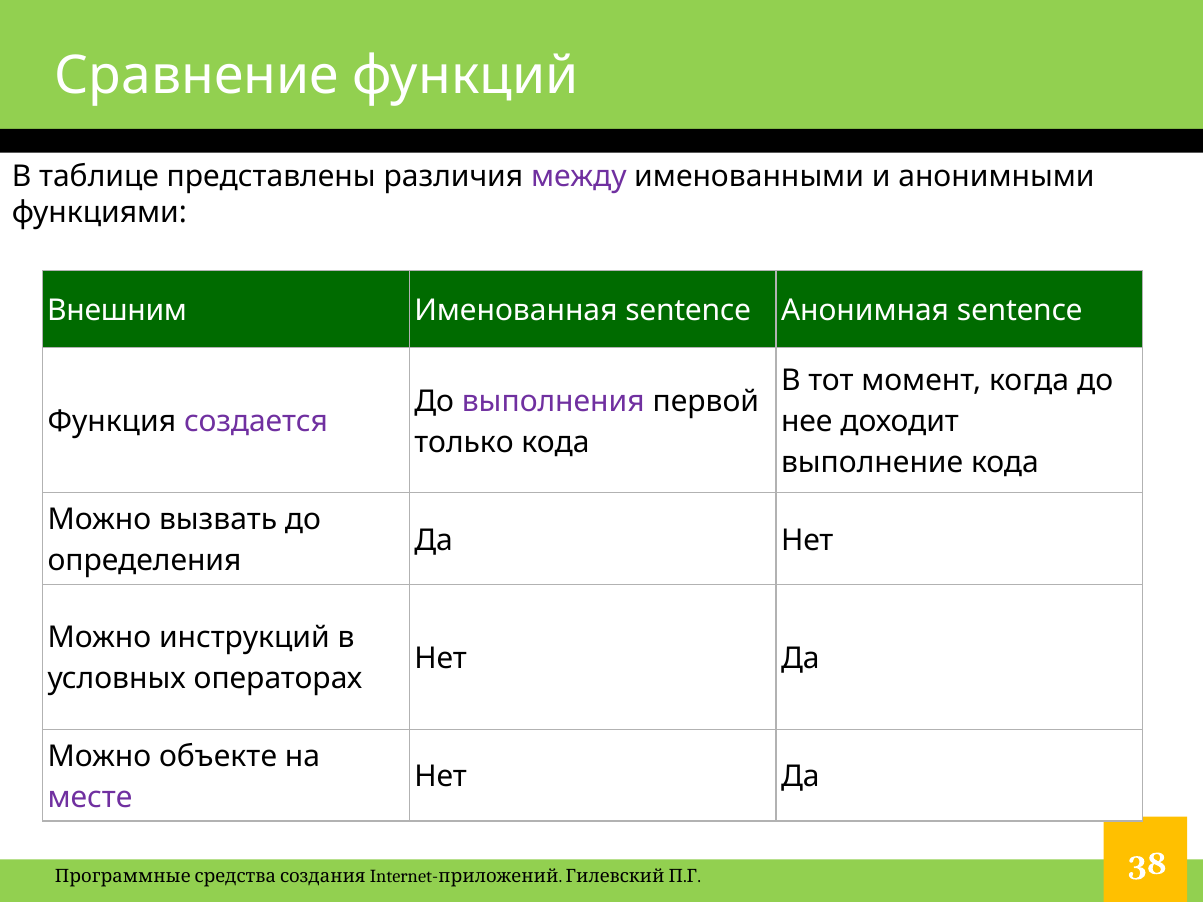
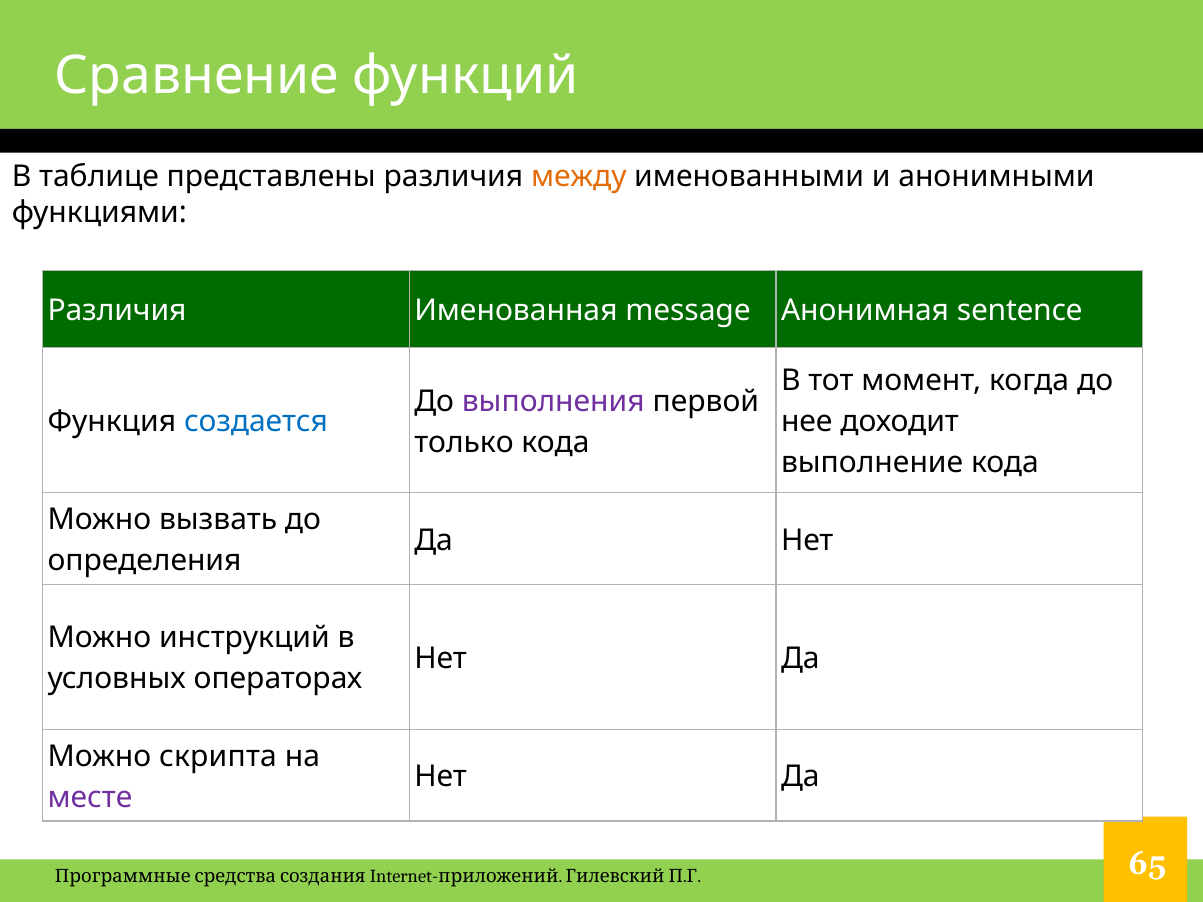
между colour: purple -> orange (579, 176)
Внешним: Внешним -> Различия (117, 311)
Именованная sentence: sentence -> message (688, 311)
создается colour: purple -> blue (256, 422)
объекте: объекте -> скрипта (218, 756)
38: 38 -> 65 (1147, 864)
